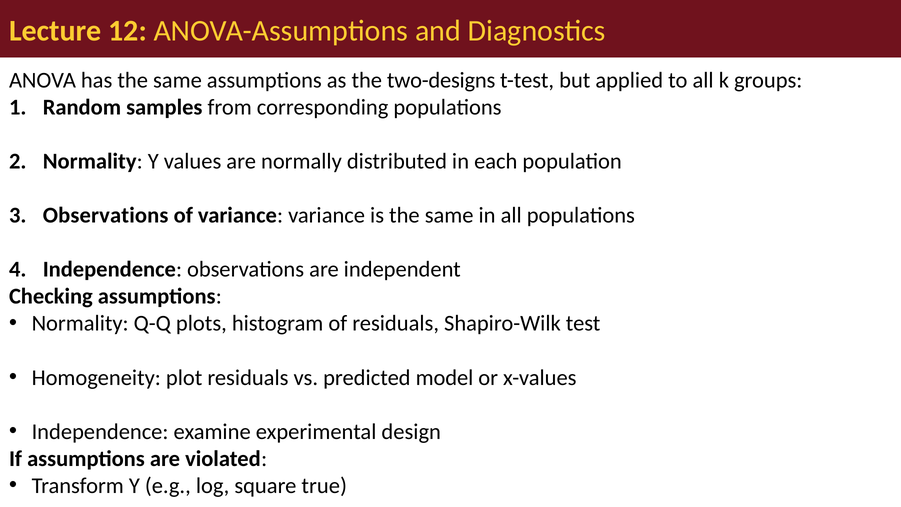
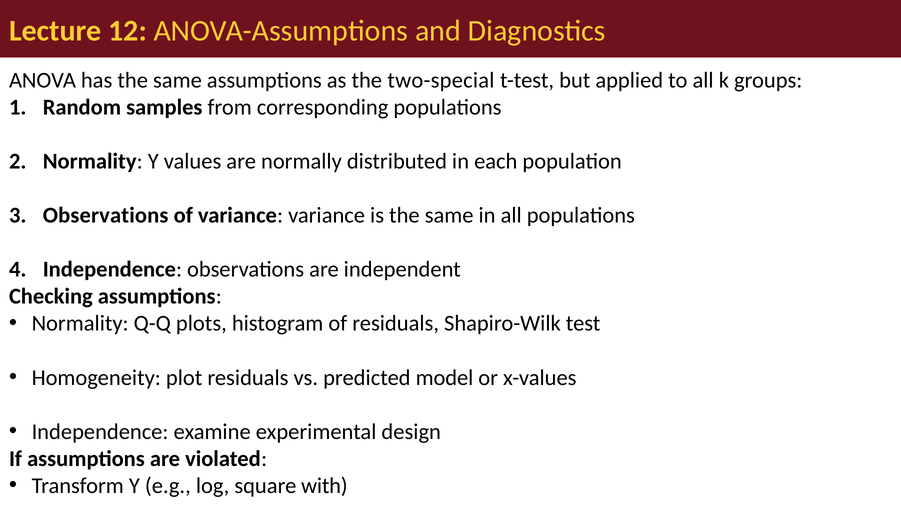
two-designs: two-designs -> two-special (441, 80)
true: true -> with (324, 486)
